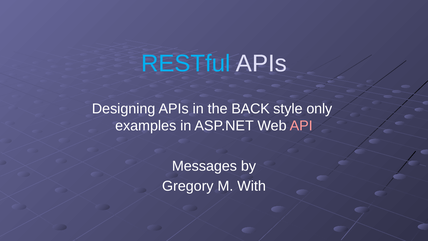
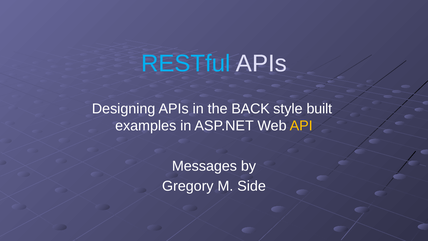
only: only -> built (319, 109)
API colour: pink -> yellow (301, 126)
With: With -> Side (252, 186)
